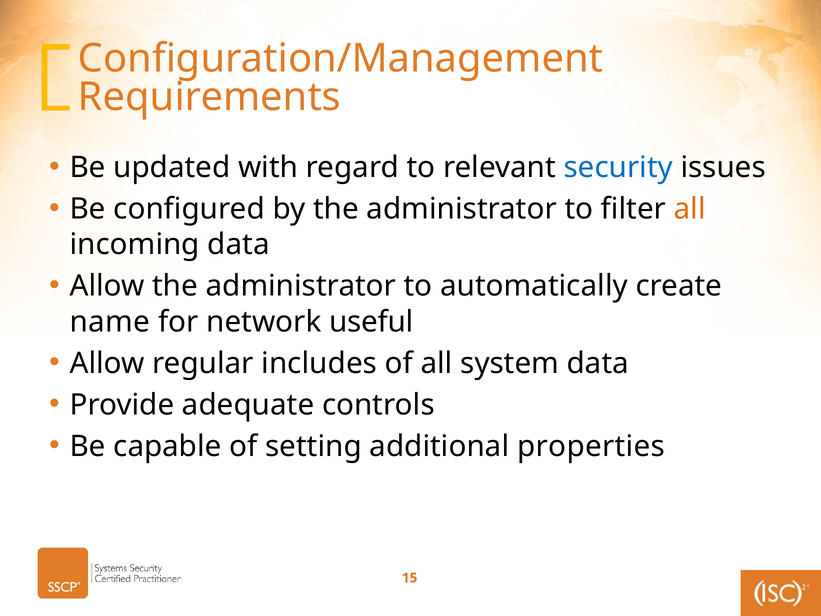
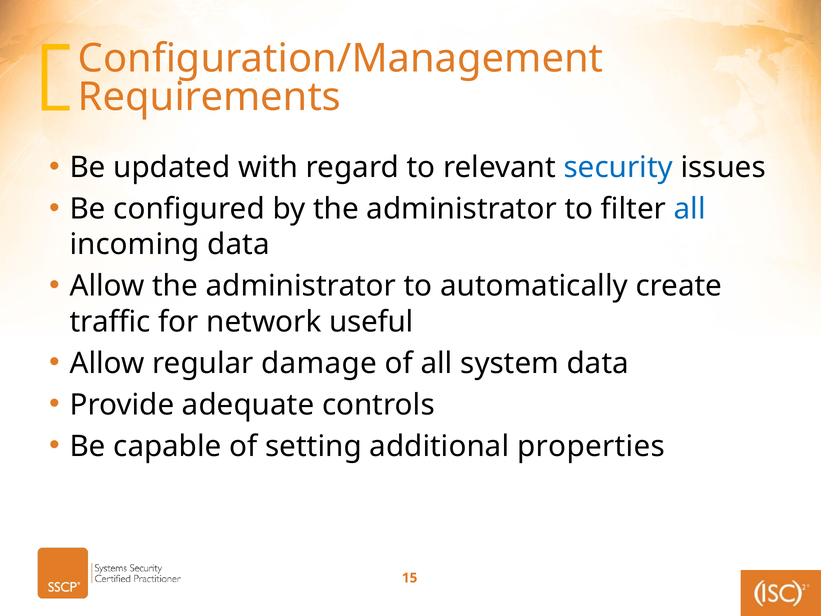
all colour: orange -> blue (690, 209)
name: name -> traffic (110, 322)
includes: includes -> damage (319, 363)
